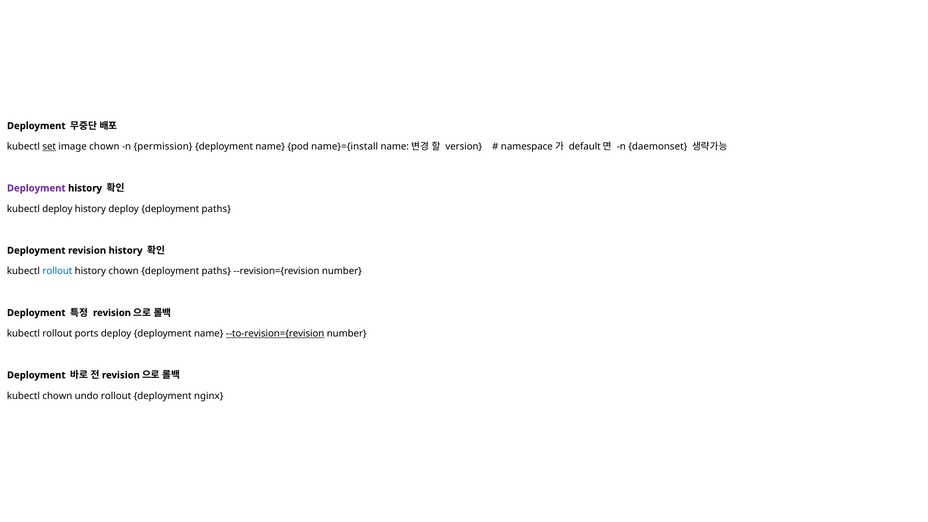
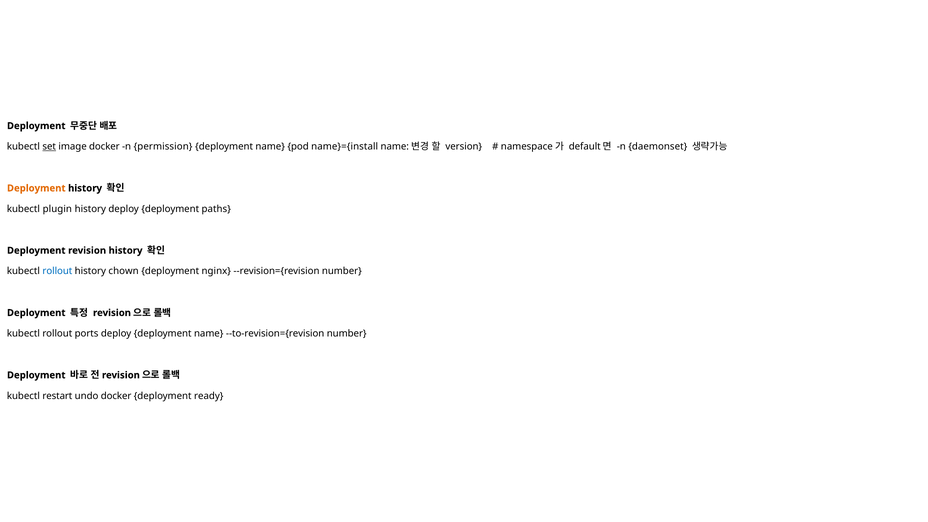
image chown: chown -> docker (104, 147)
Deployment colour: purple -> orange (36, 188)
kubectl deploy: deploy -> plugin (57, 209)
paths: paths -> nginx (216, 271)
--to-revision={revision underline: present -> none (275, 334)
kubectl chown: chown -> restart (57, 396)
undo rollout: rollout -> docker (116, 396)
nginx: nginx -> ready (209, 396)
